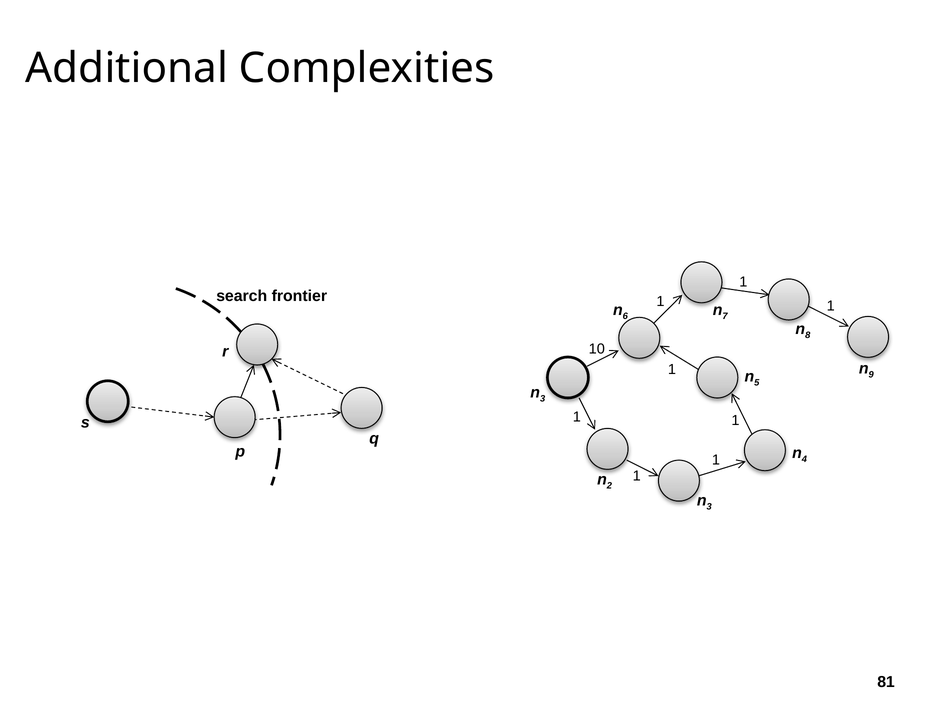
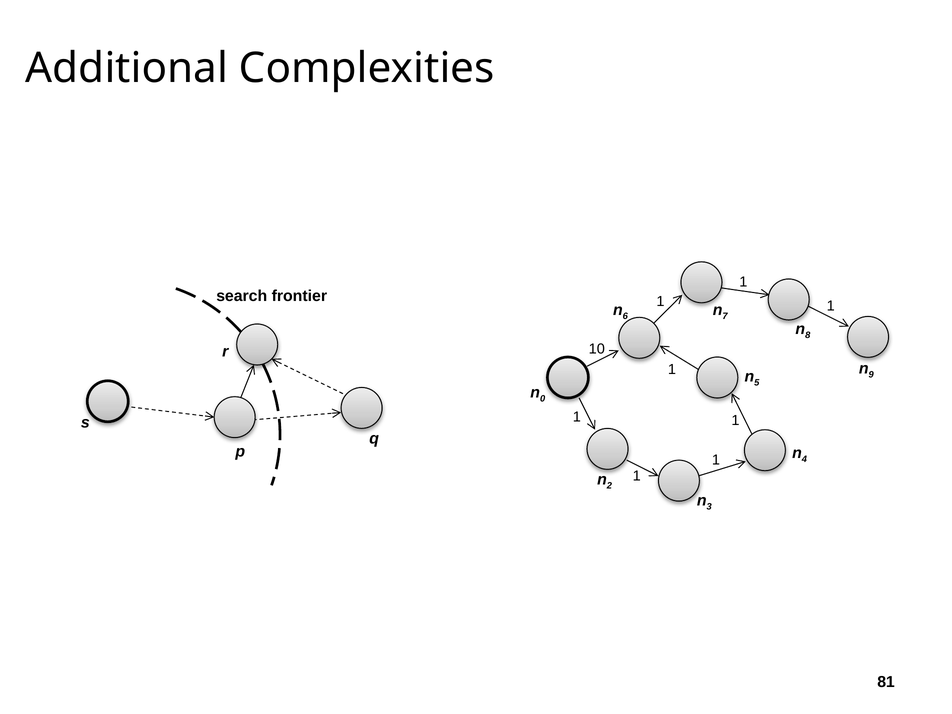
3: 3 -> 0 (543, 398)
